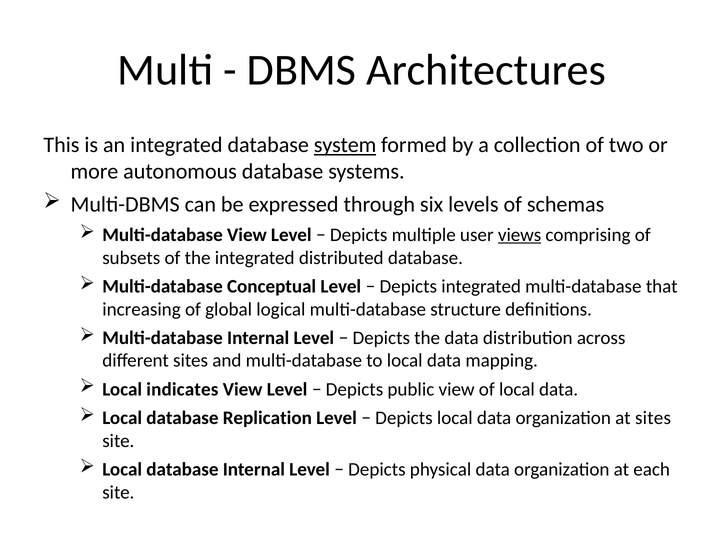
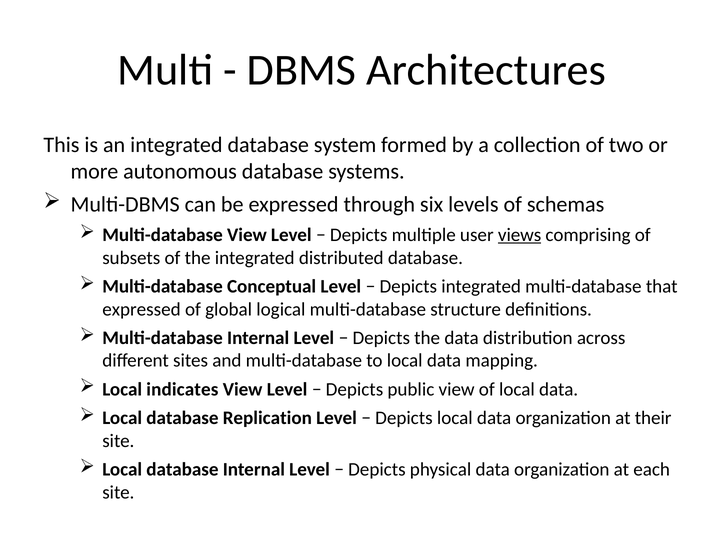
system underline: present -> none (345, 145)
increasing: increasing -> expressed (141, 309)
at sites: sites -> their (653, 418)
